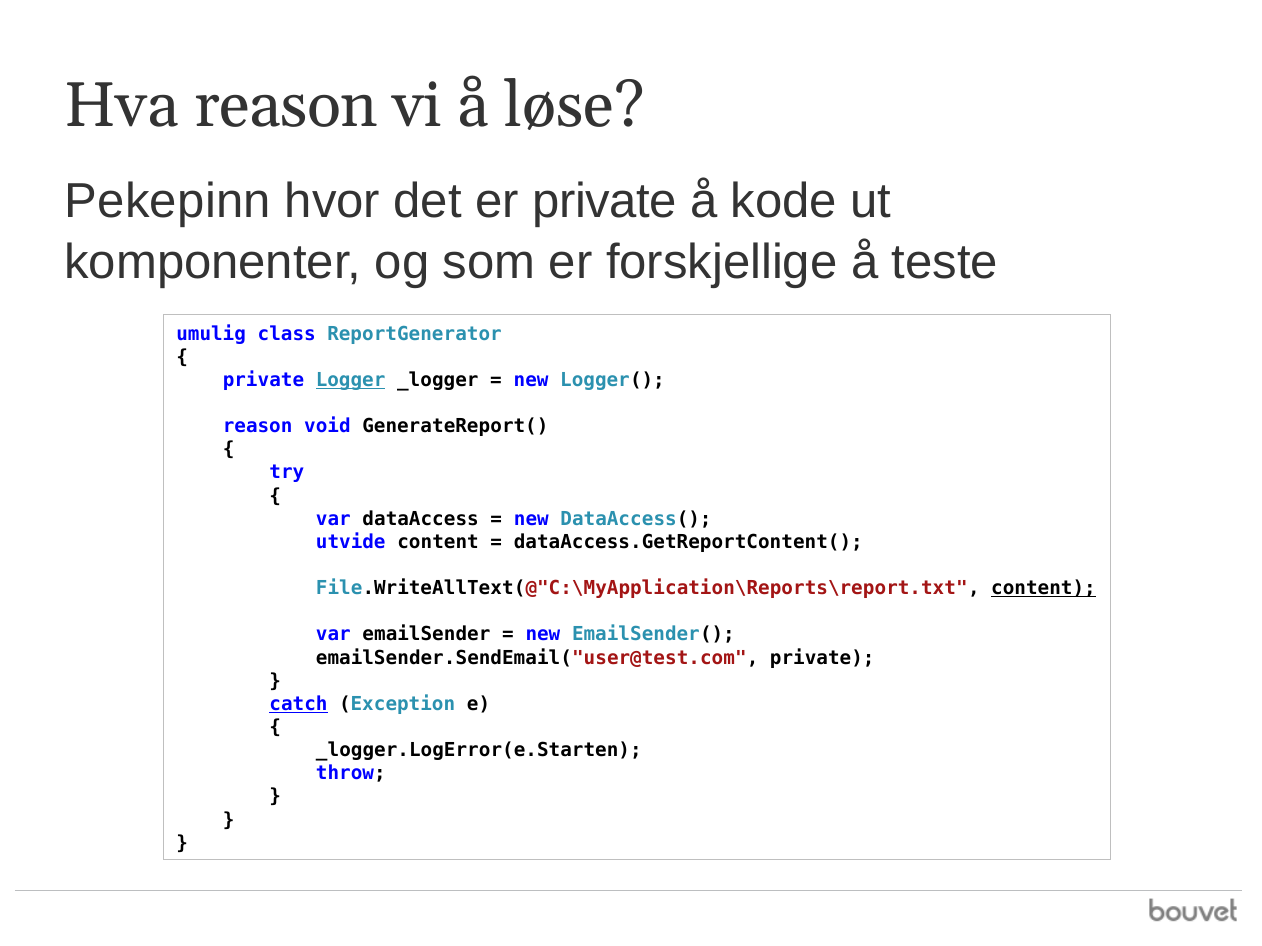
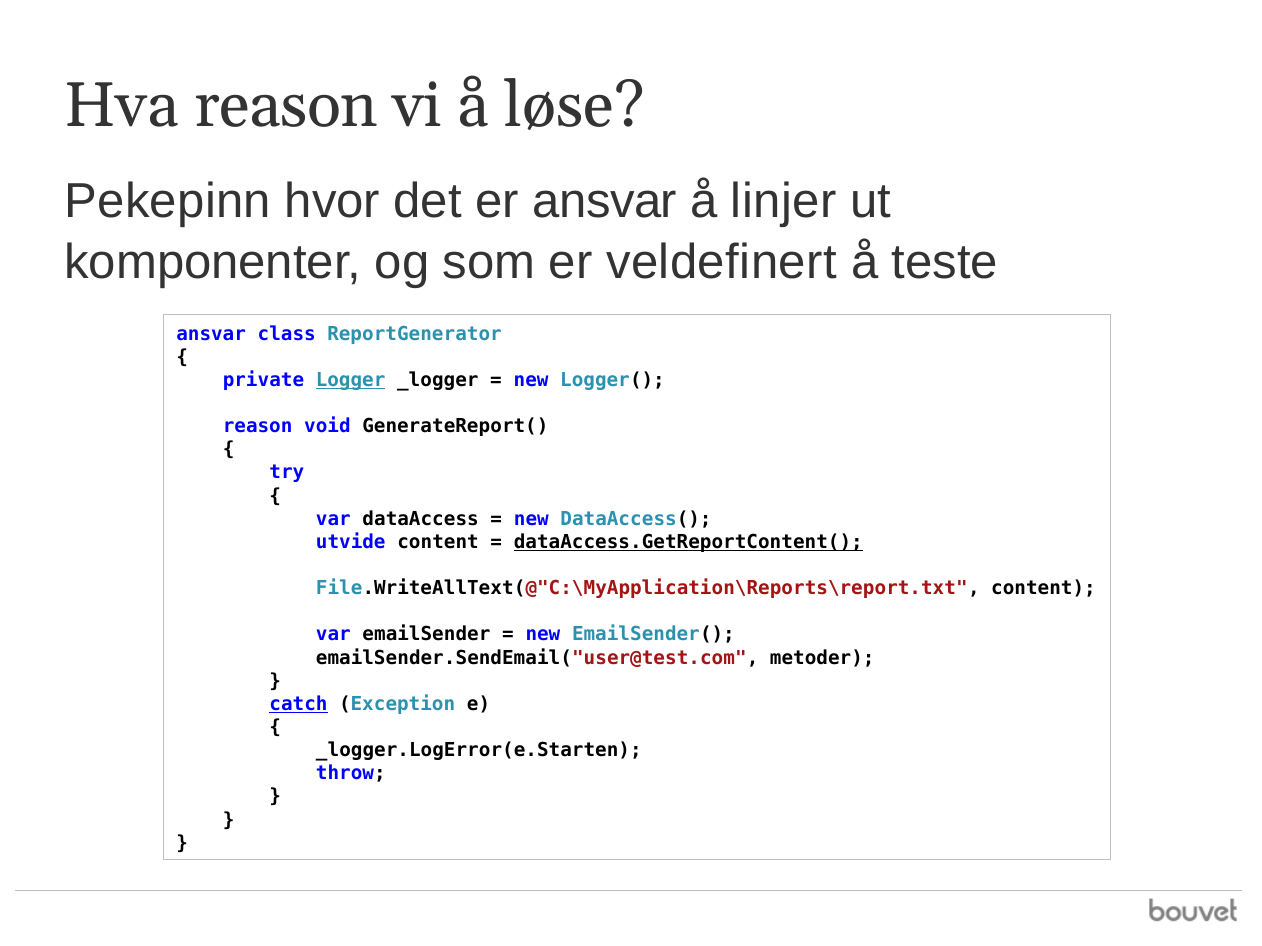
er private: private -> ansvar (605, 201)
kode: kode -> linjer (784, 201)
forskjellige: forskjellige -> veldefinert (722, 263)
umulig: umulig -> ansvar (211, 334)
dataAccess.GetReportContent( underline: none -> present (688, 542)
content underline: present -> none (1044, 589)
emailSender.SendEmail("user@test.com private: private -> metoder (822, 658)
